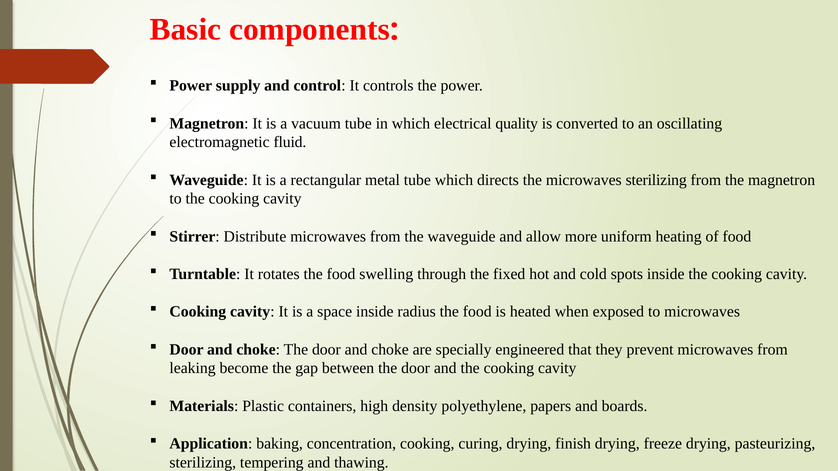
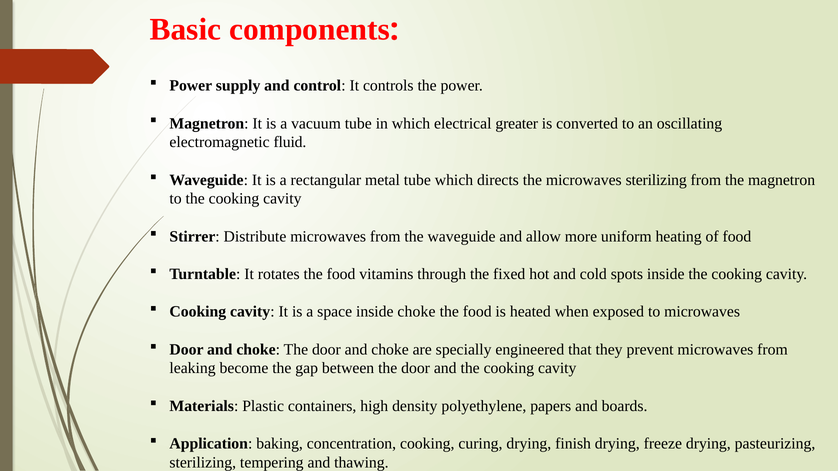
quality: quality -> greater (517, 123)
swelling: swelling -> vitamins (386, 274)
inside radius: radius -> choke (417, 312)
